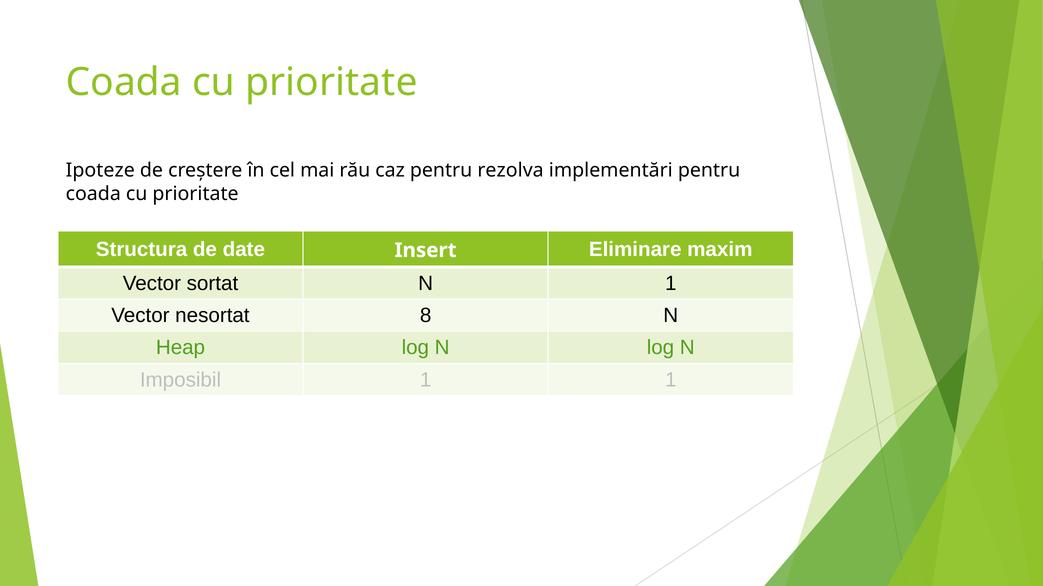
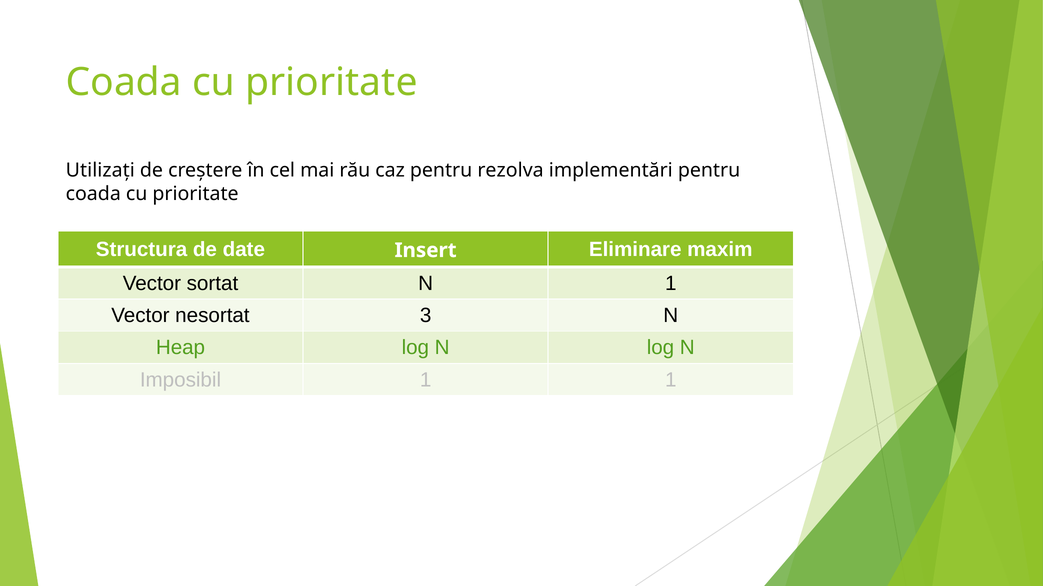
Ipoteze: Ipoteze -> Utilizați (100, 171)
8: 8 -> 3 (426, 316)
